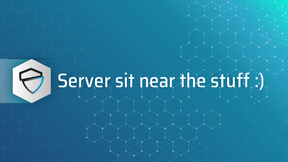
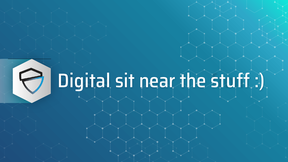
Server: Server -> Digital (84, 81)
